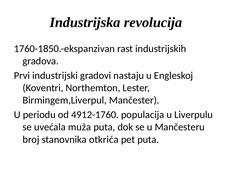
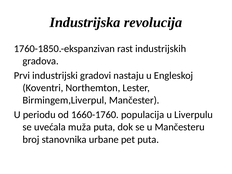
4912-1760: 4912-1760 -> 1660-1760 (95, 115)
otkrića: otkrića -> urbane (104, 139)
